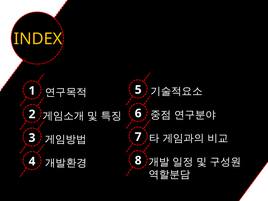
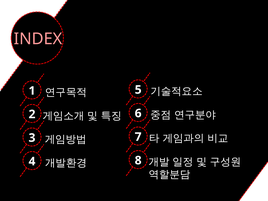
INDEX colour: yellow -> pink (38, 39)
